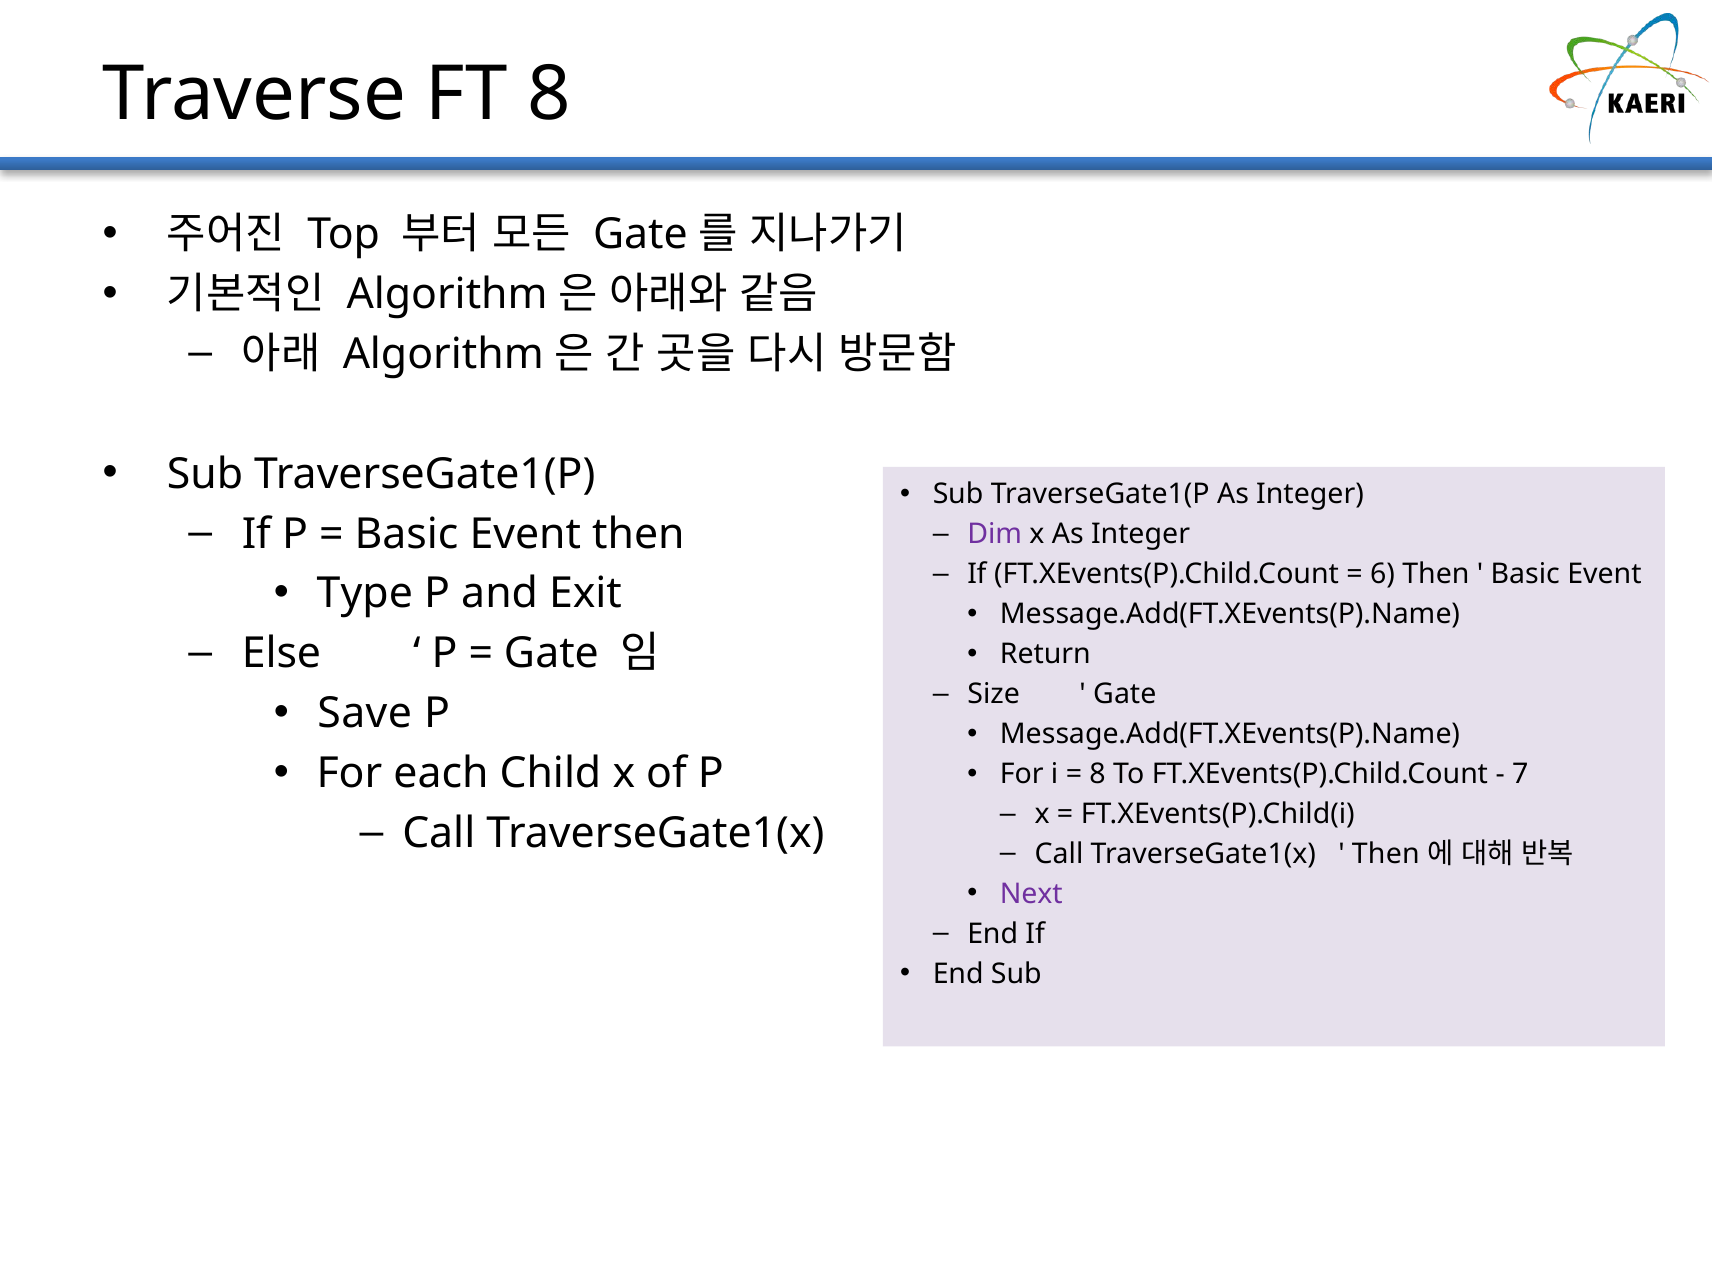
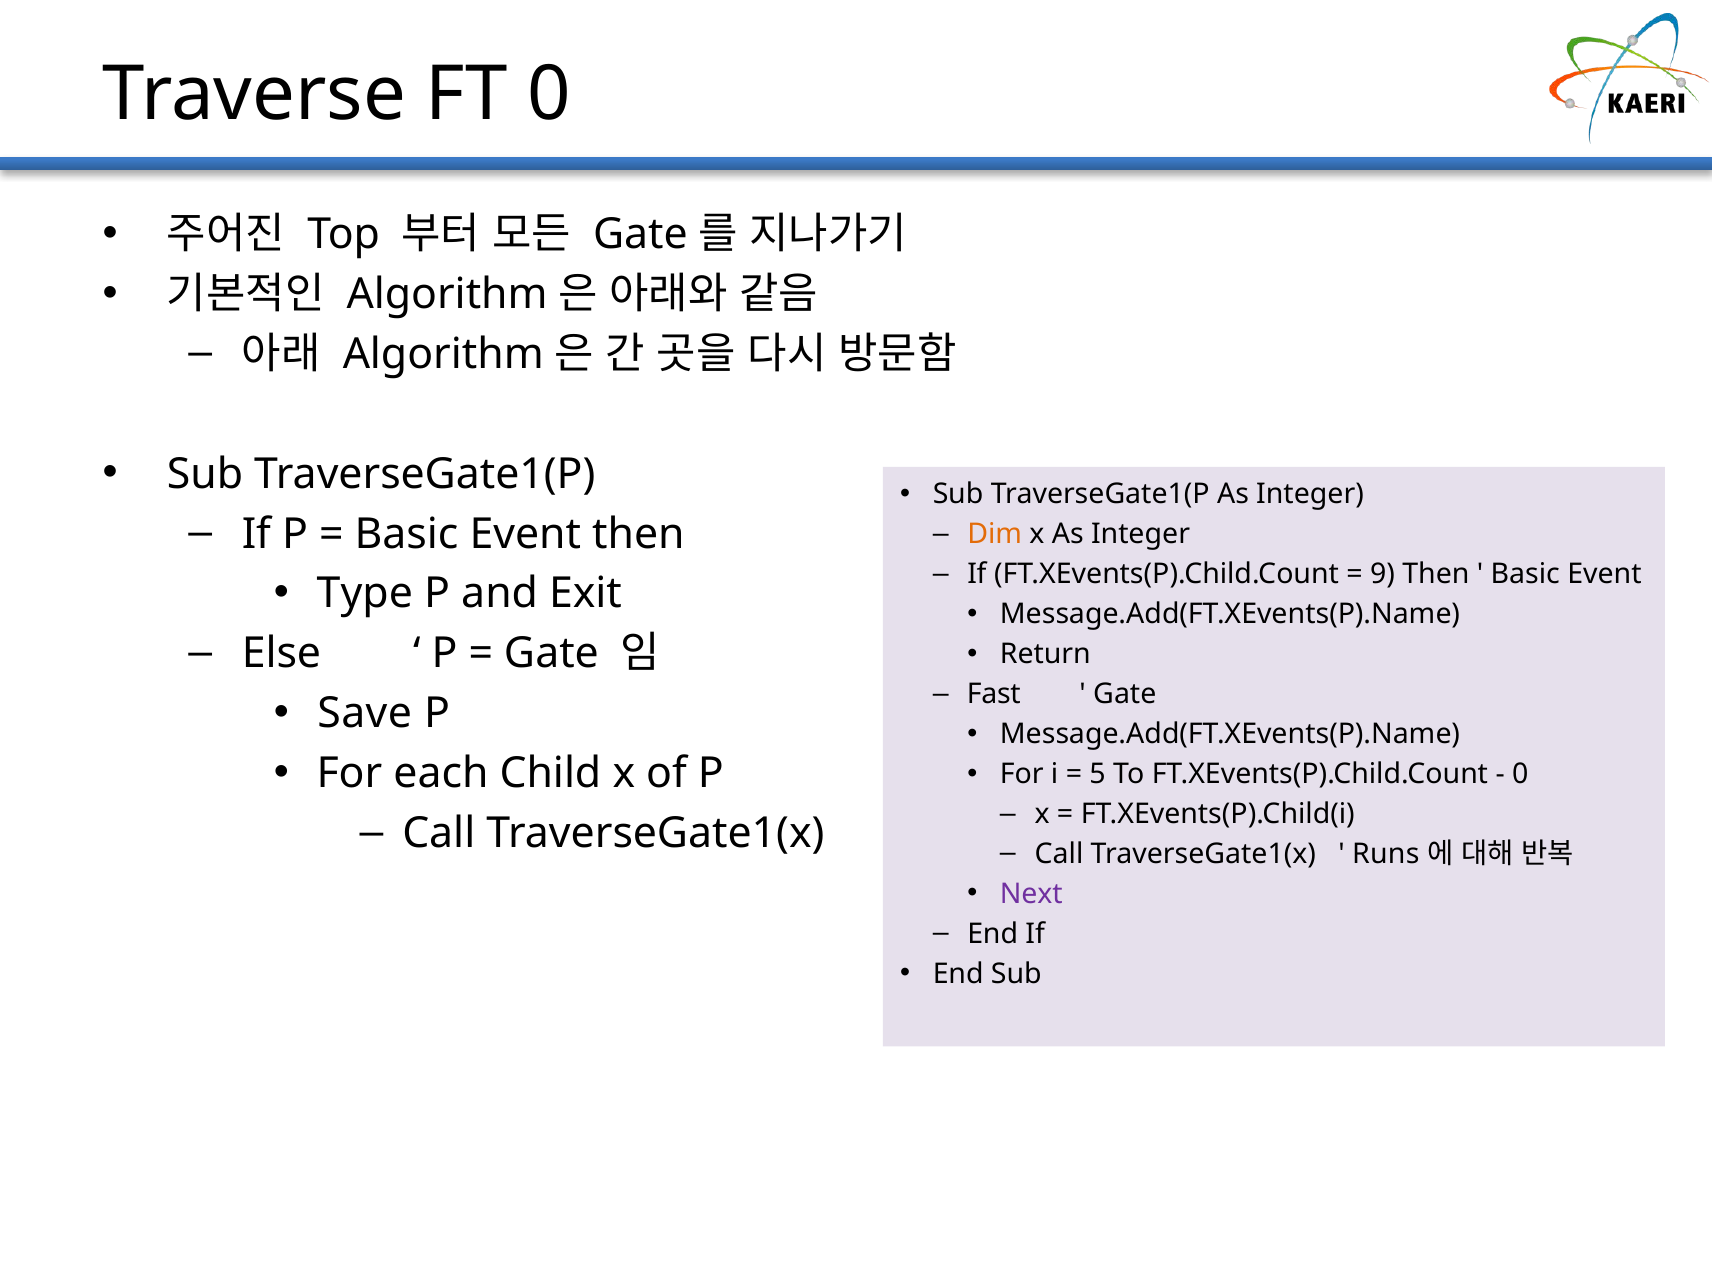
FT 8: 8 -> 0 (549, 95)
Dim colour: purple -> orange (995, 534)
6: 6 -> 9 (1382, 574)
Size: Size -> Fast (994, 694)
8: 8 -> 5 (1098, 774)
7: 7 -> 0 (1520, 774)
Then: Then -> Runs (1386, 854)
